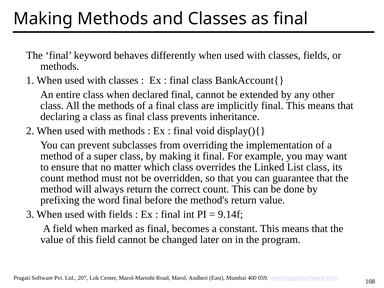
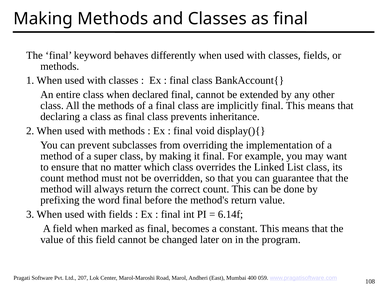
9.14f: 9.14f -> 6.14f (230, 214)
